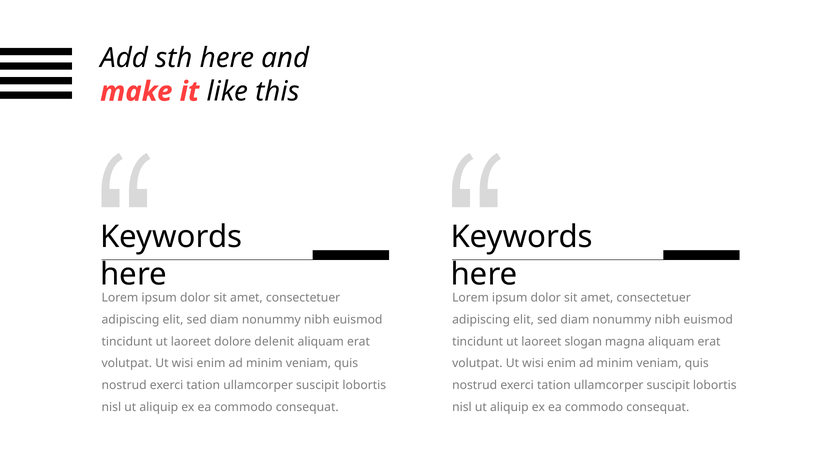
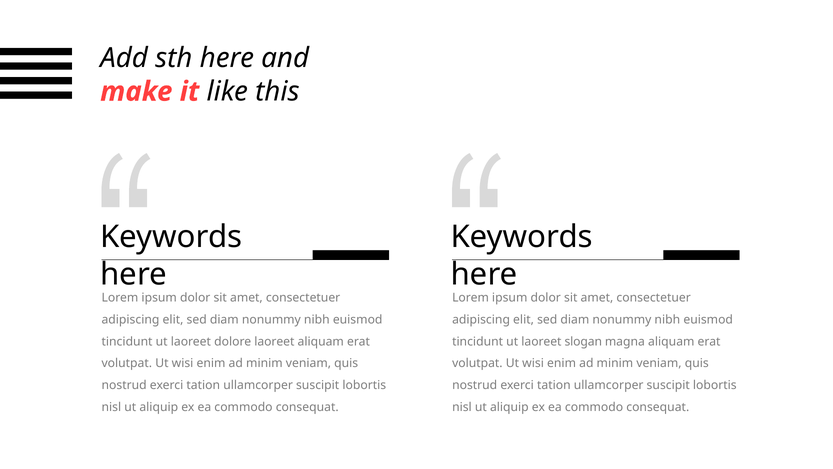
dolore delenit: delenit -> laoreet (274, 341)
